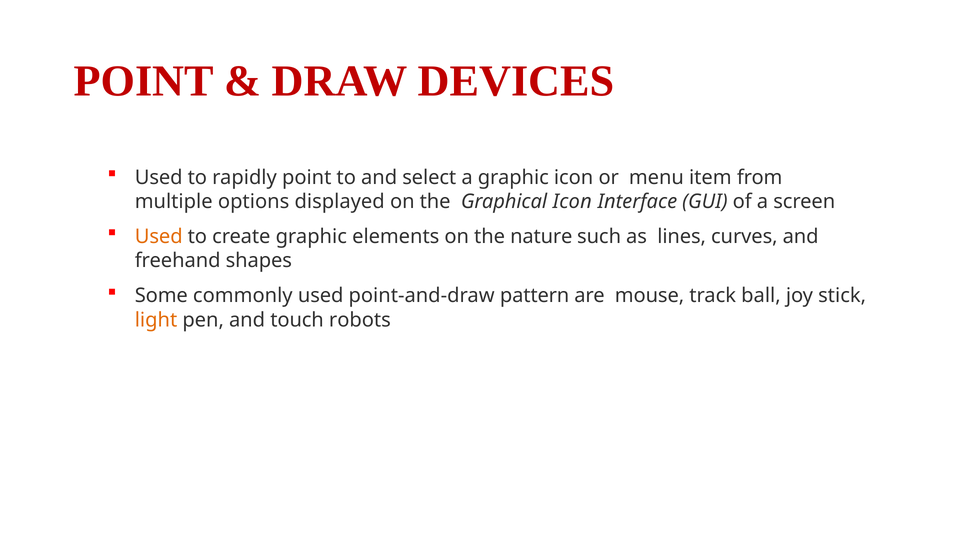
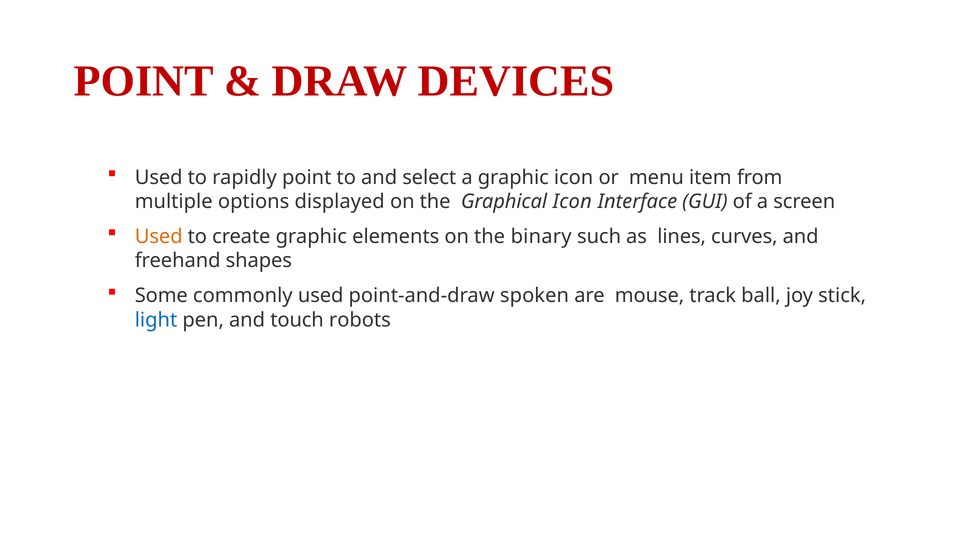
nature: nature -> binary (541, 236)
pattern: pattern -> spoken (535, 296)
light colour: orange -> blue (156, 320)
